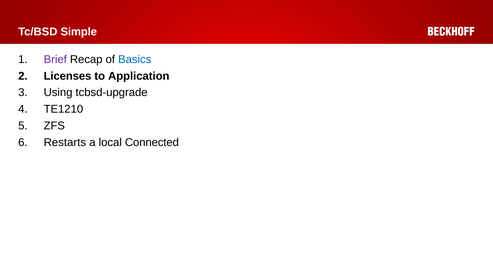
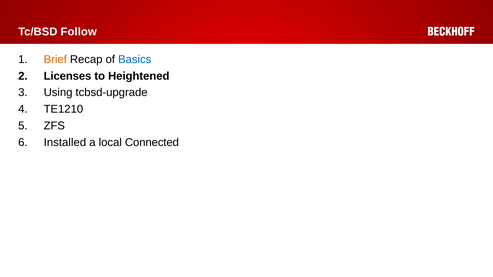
Simple: Simple -> Follow (79, 32)
Brief colour: purple -> orange (55, 59)
Application: Application -> Heightened (139, 76)
Restarts: Restarts -> Installed (65, 143)
